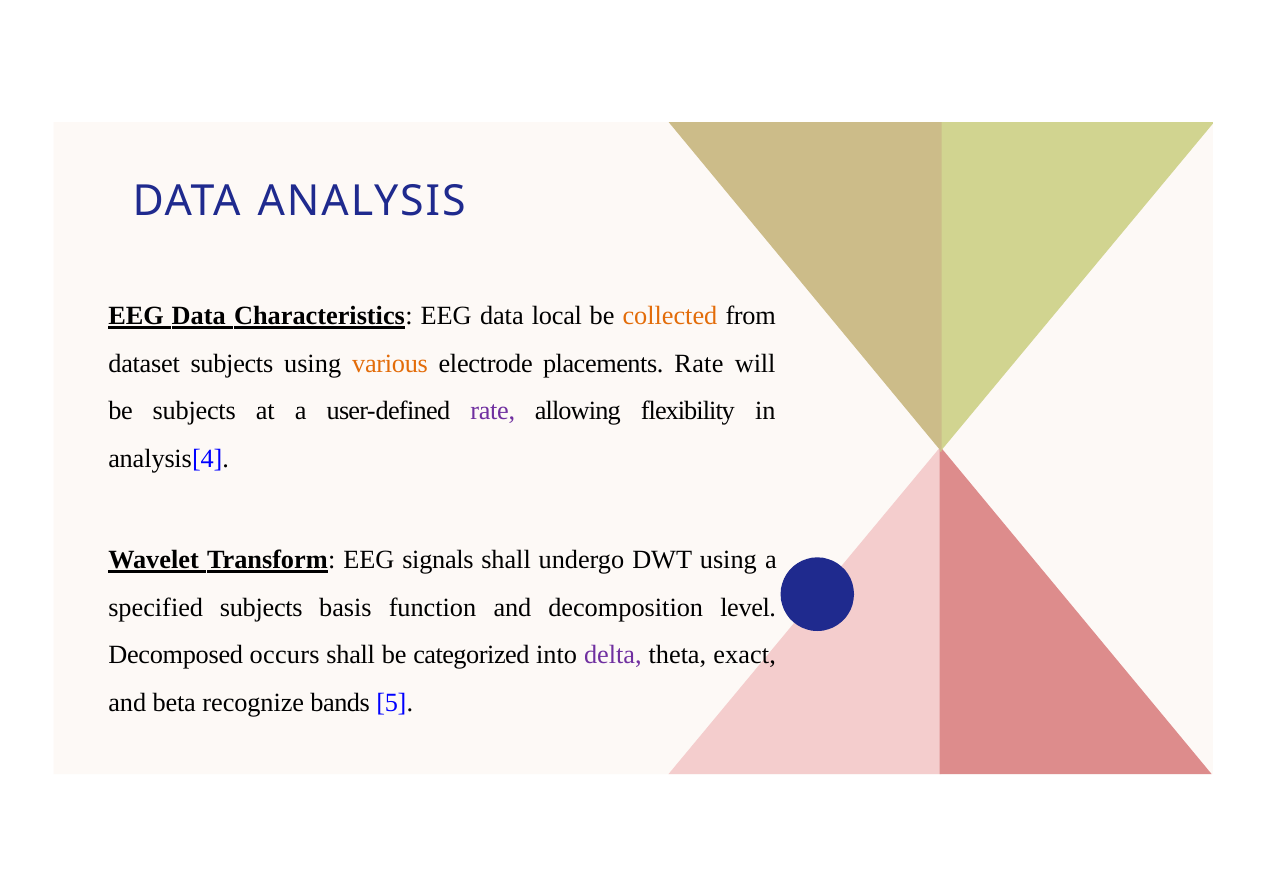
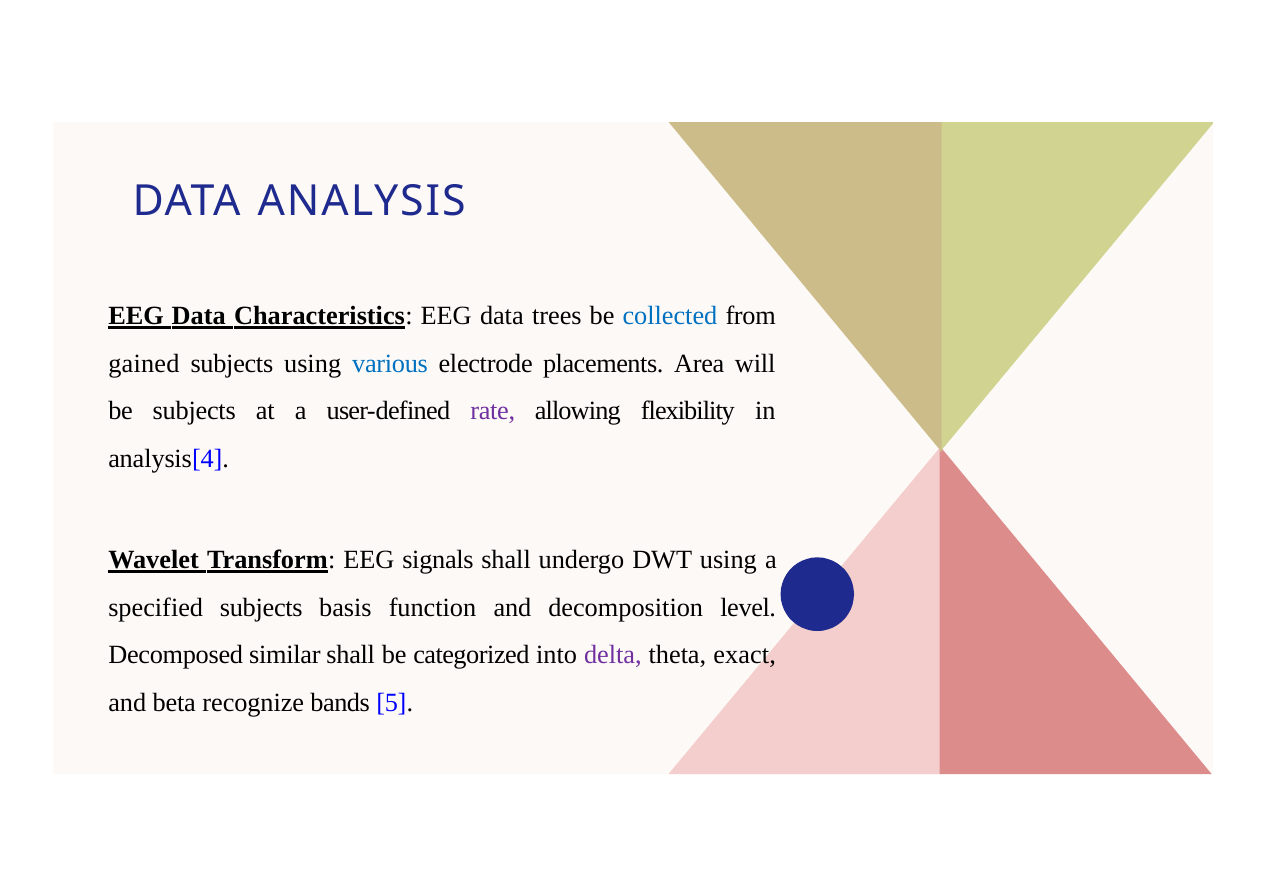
local: local -> trees (557, 316)
collected colour: orange -> blue (670, 316)
dataset: dataset -> gained (144, 364)
various colour: orange -> blue (390, 364)
placements Rate: Rate -> Area (699, 364)
occurs: occurs -> similar (285, 655)
